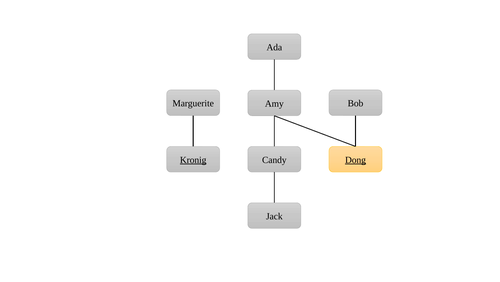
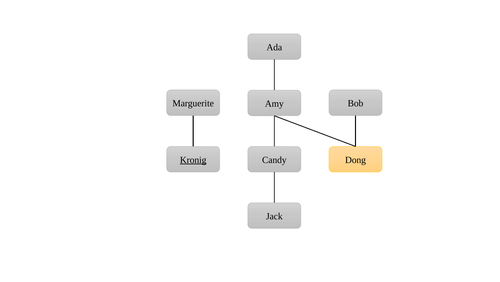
Dong underline: present -> none (356, 159)
